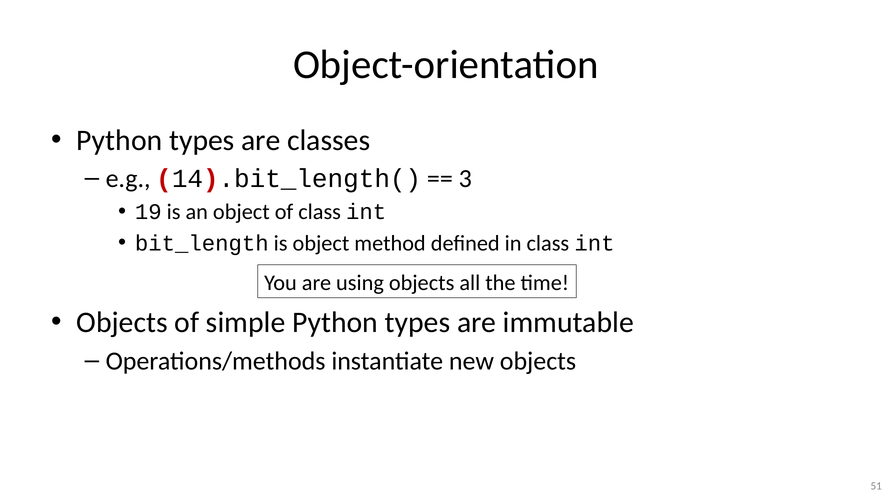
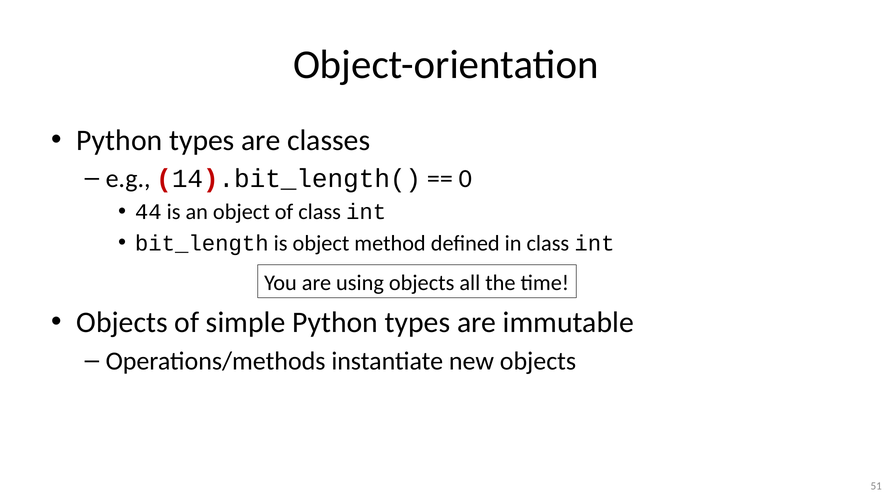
3: 3 -> 0 (465, 179)
19: 19 -> 44 (148, 212)
